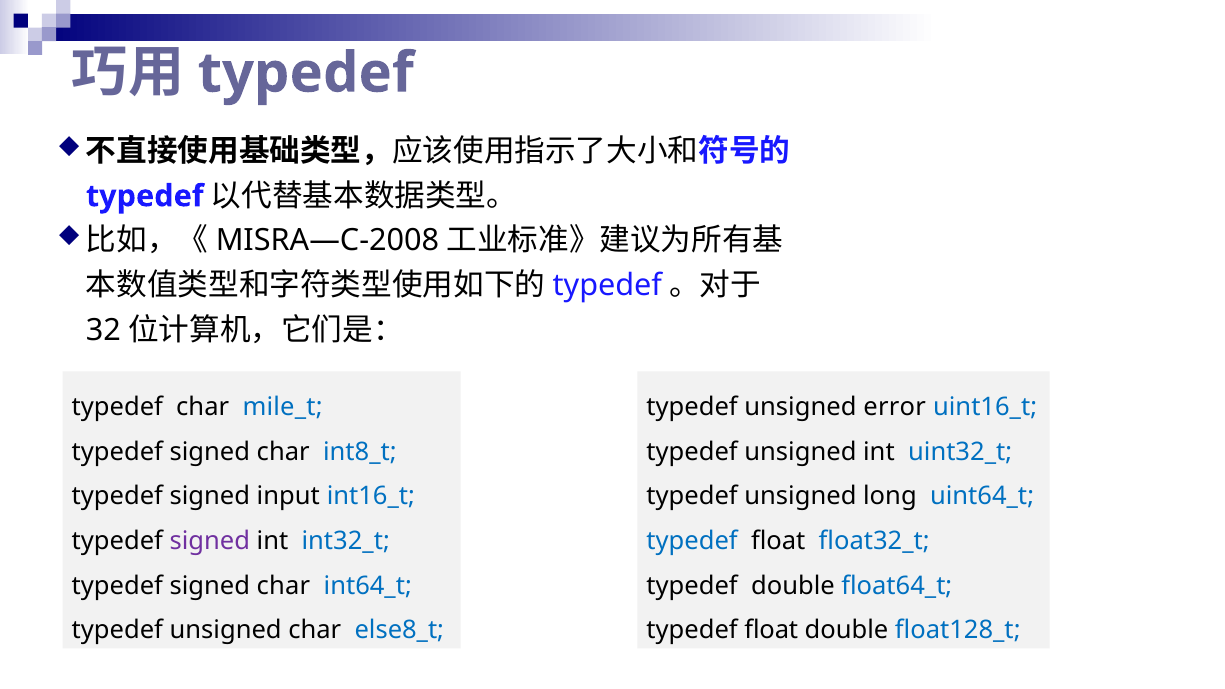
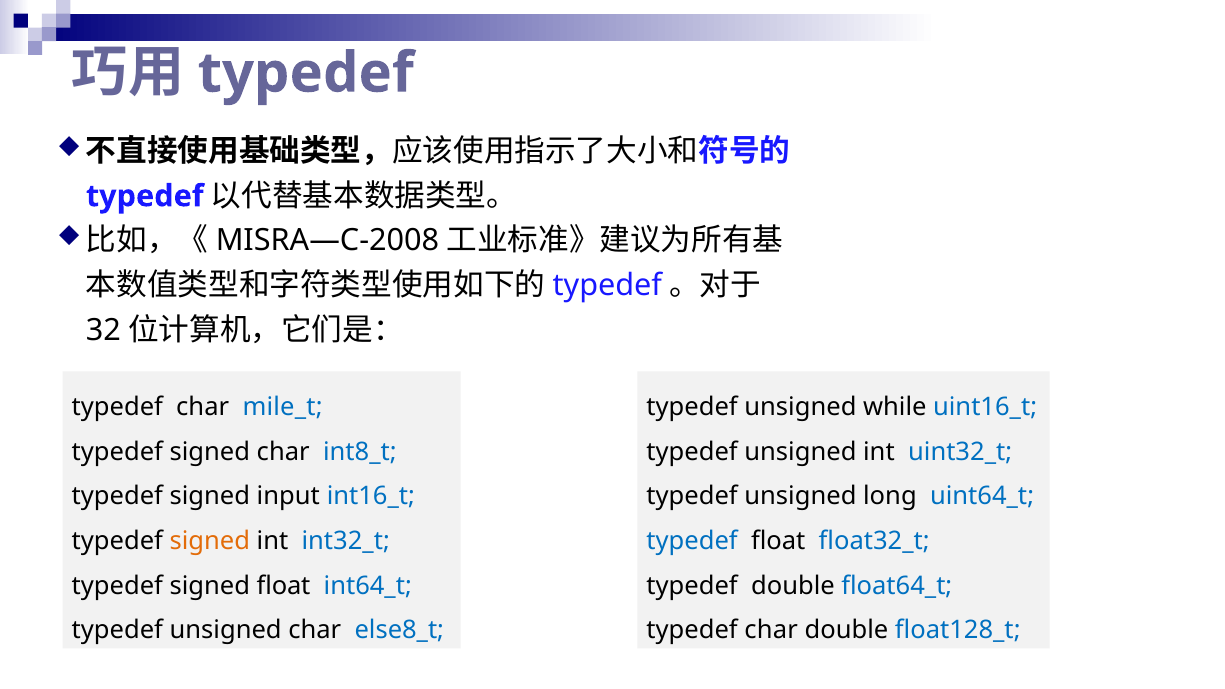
error: error -> while (895, 407)
signed colour: purple -> orange (210, 541)
char: char -> float (284, 586)
float: float -> char (771, 630)
